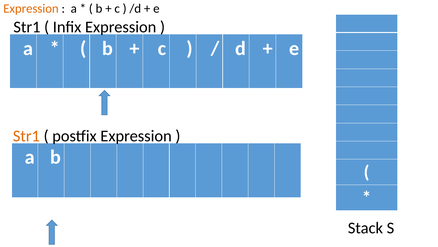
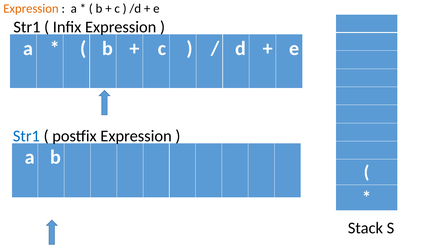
Str1 colour: orange -> blue (26, 136)
